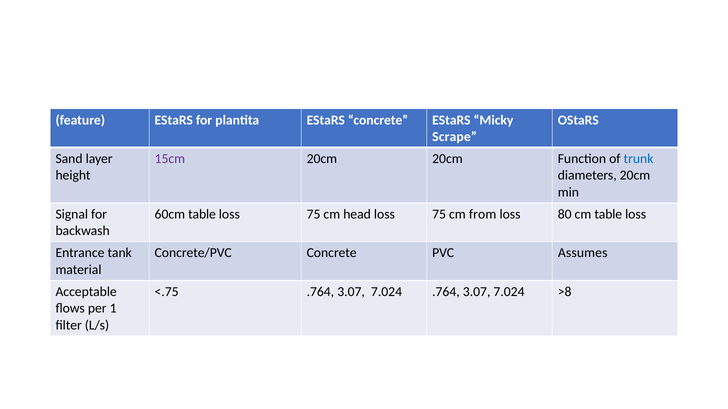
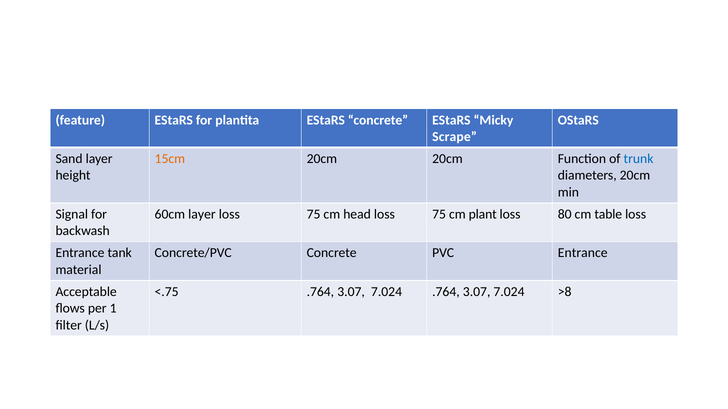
15cm colour: purple -> orange (170, 159)
60cm table: table -> layer (202, 214)
from: from -> plant (483, 214)
PVC Assumes: Assumes -> Entrance (583, 253)
